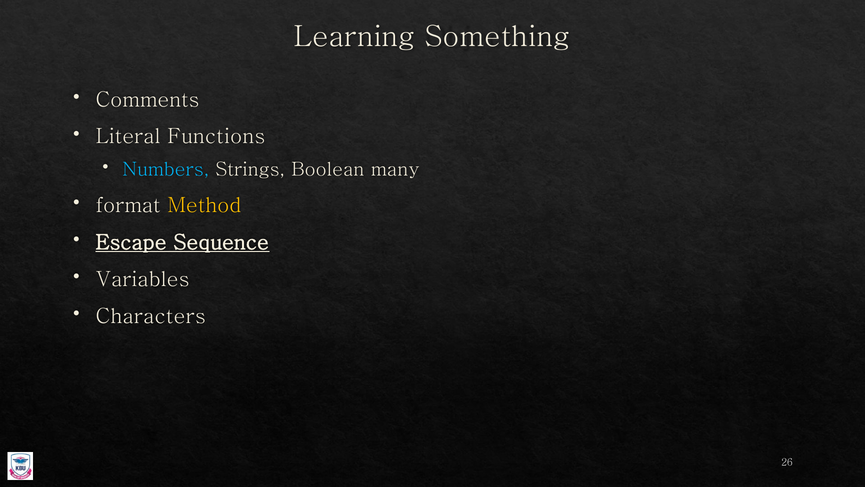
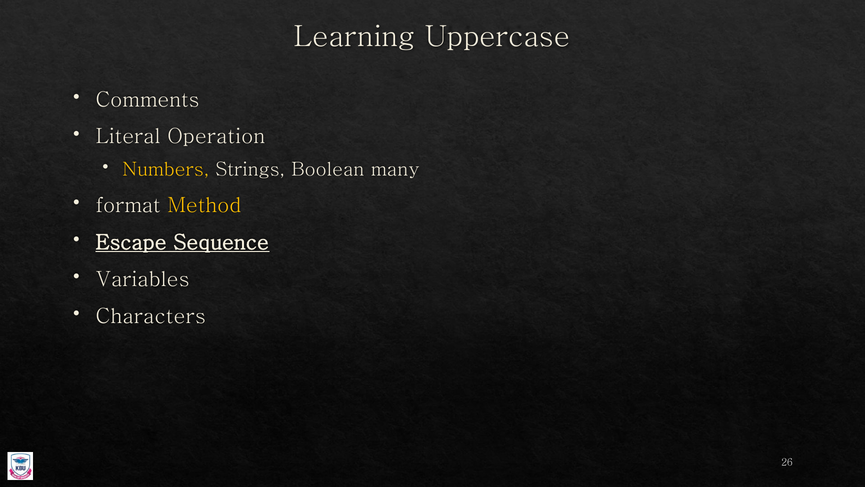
Something: Something -> Uppercase (498, 37)
Functions: Functions -> Operation (216, 136)
Numbers colour: light blue -> yellow (166, 169)
